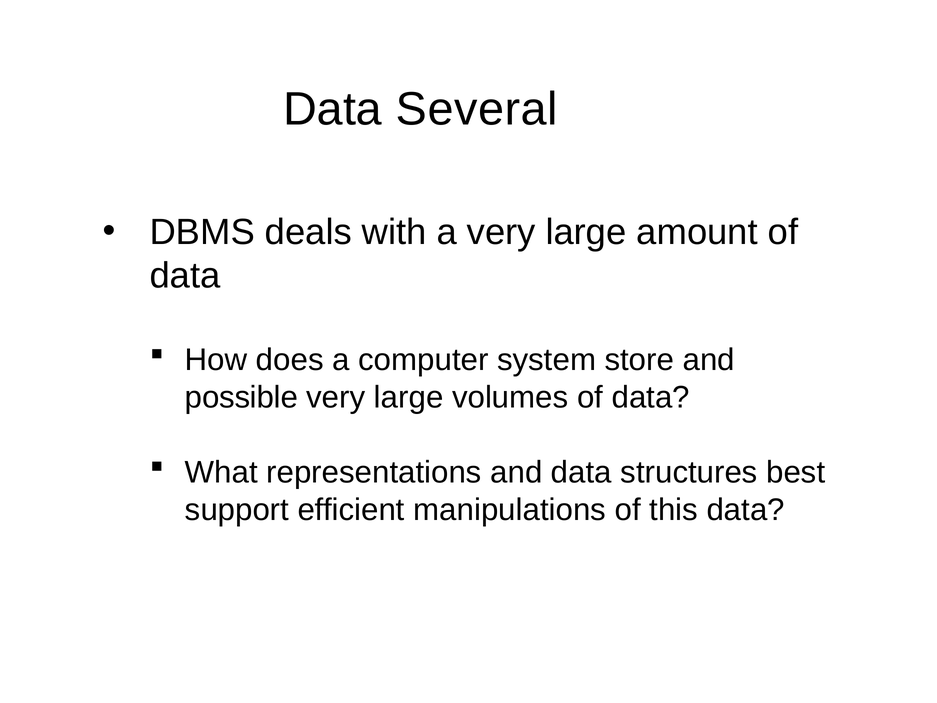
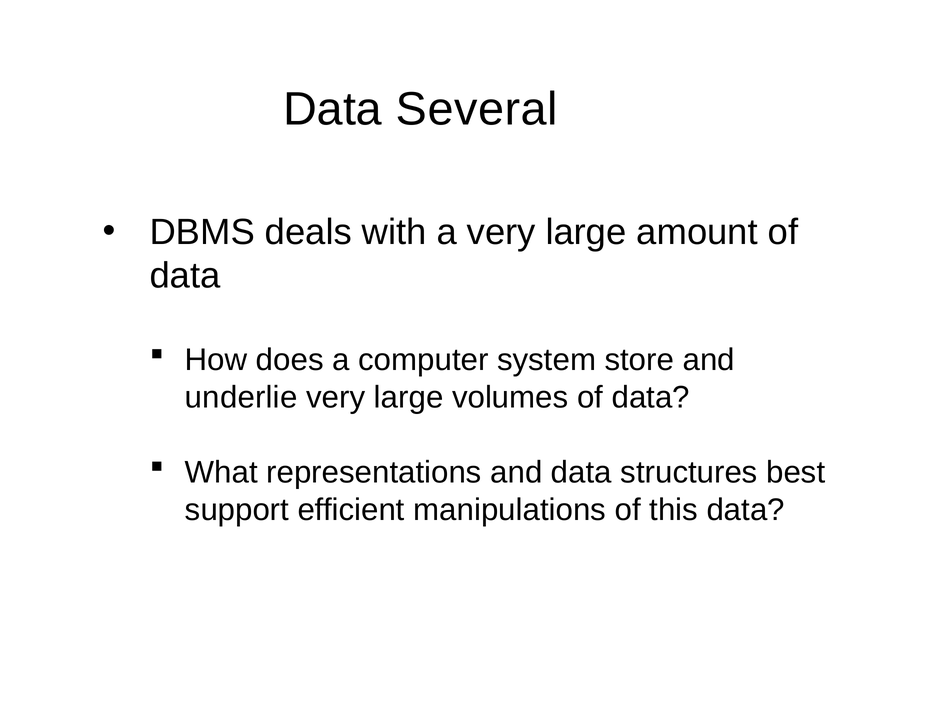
possible: possible -> underlie (241, 397)
